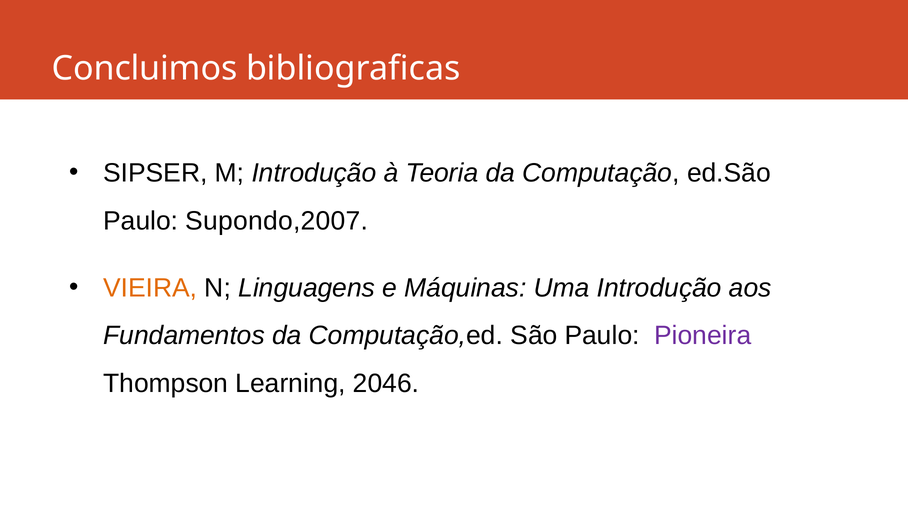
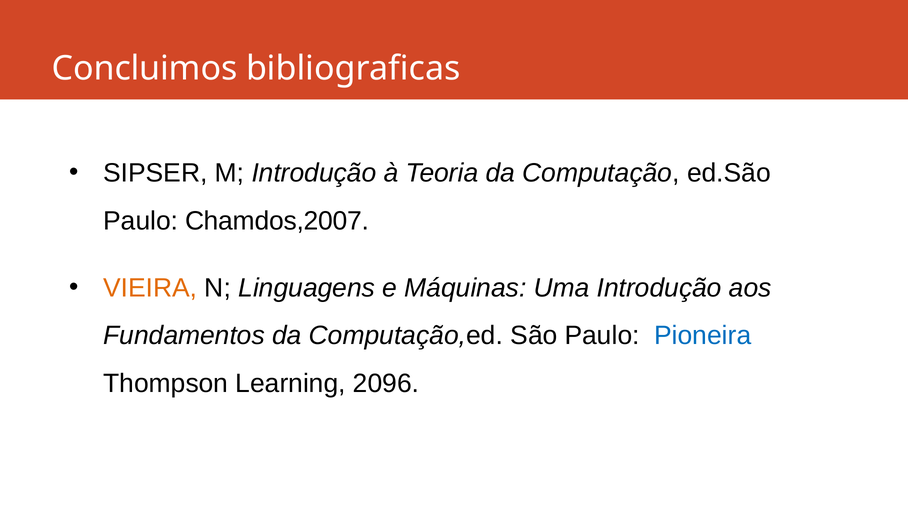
Supondo,2007: Supondo,2007 -> Chamdos,2007 (277, 221)
Pioneira colour: purple -> blue (703, 335)
2046: 2046 -> 2096 (386, 383)
